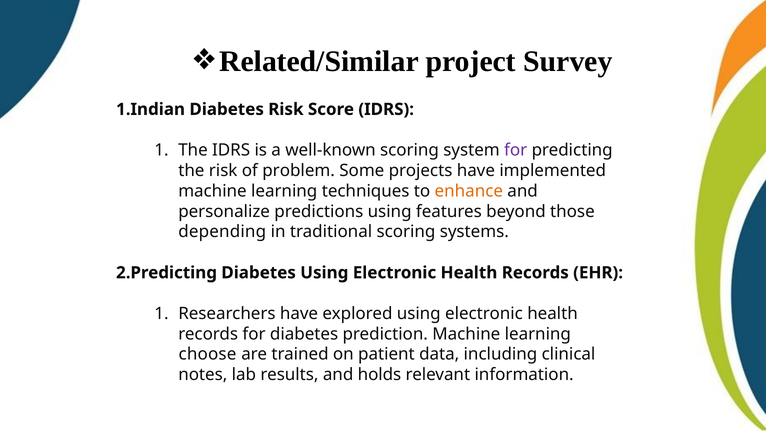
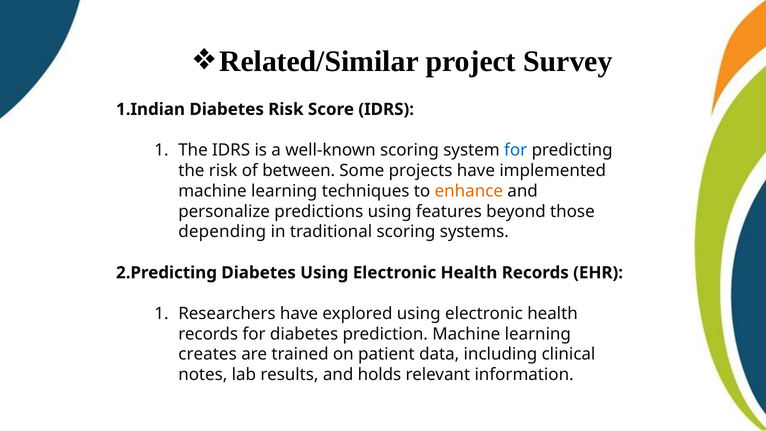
for colour: purple -> blue (516, 150)
problem: problem -> between (299, 171)
choose: choose -> creates (208, 354)
